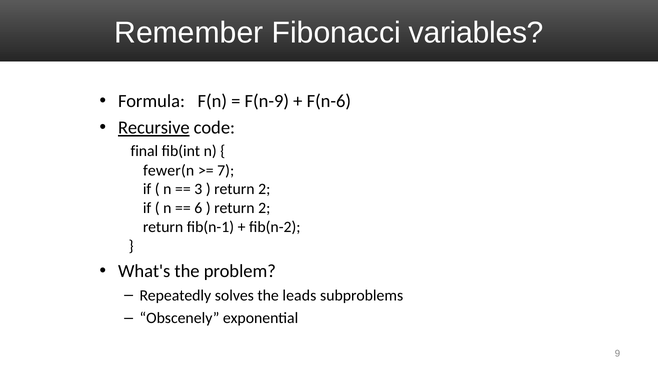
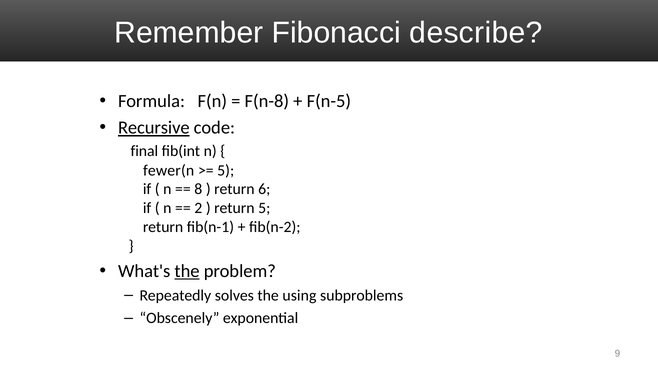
variables: variables -> describe (476, 33)
F(n-9: F(n-9 -> F(n-8 (267, 101)
F(n-6: F(n-6 -> F(n-5 (329, 101)
7: 7 -> 5 (226, 170)
3: 3 -> 8 (198, 189)
2: 2 -> 6 (264, 189)
6: 6 -> 2 (198, 208)
2: 2 -> 5 (264, 208)
the underline: none -> present (187, 271)
leads: leads -> using (299, 295)
